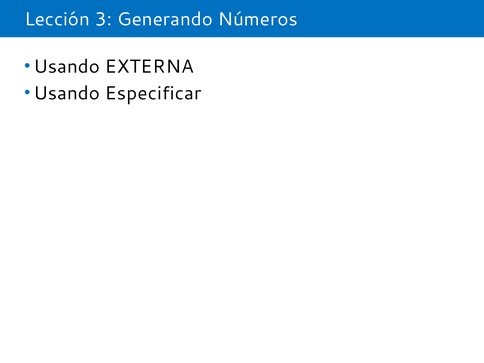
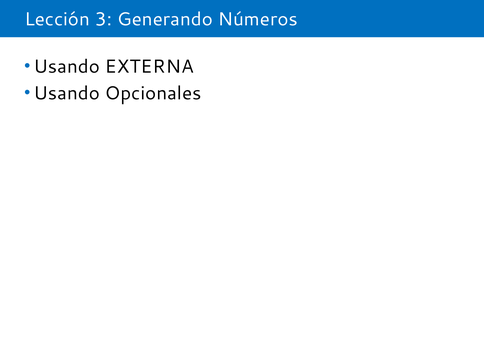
Especificar: Especificar -> Opcionales (153, 93)
